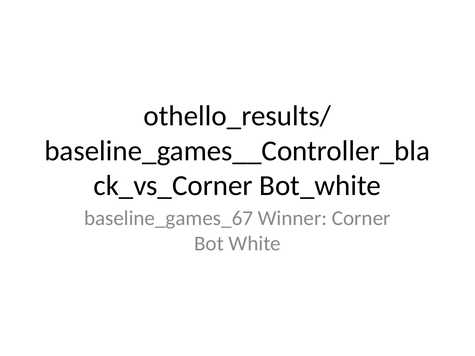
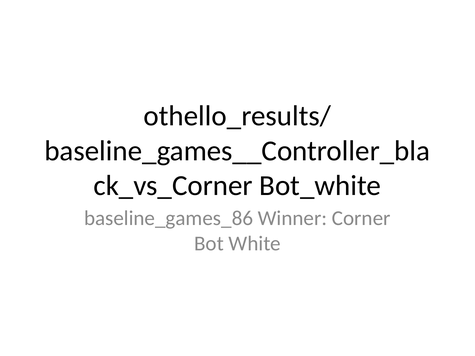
baseline_games_67: baseline_games_67 -> baseline_games_86 (169, 218)
